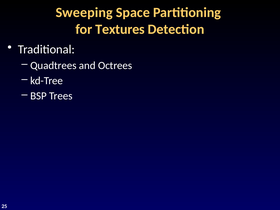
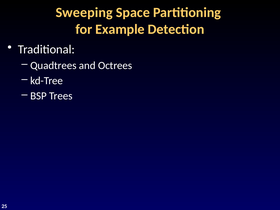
Textures: Textures -> Example (120, 29)
